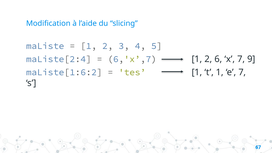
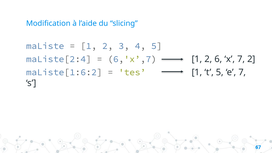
7 9: 9 -> 2 (251, 59)
t 1: 1 -> 5 (220, 72)
